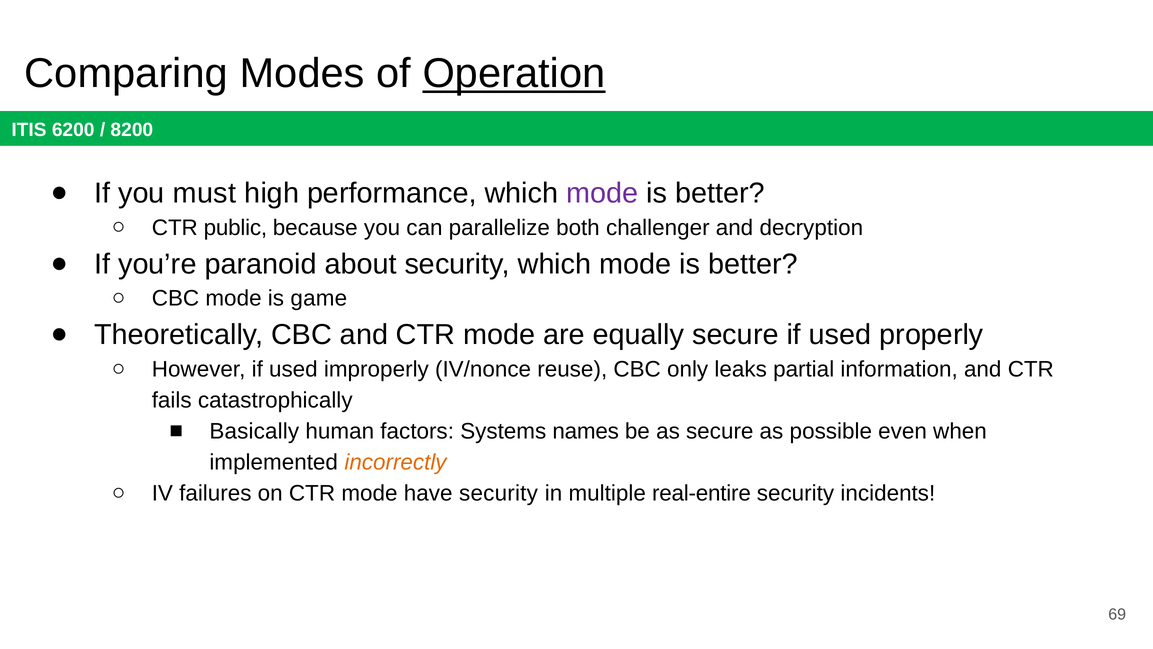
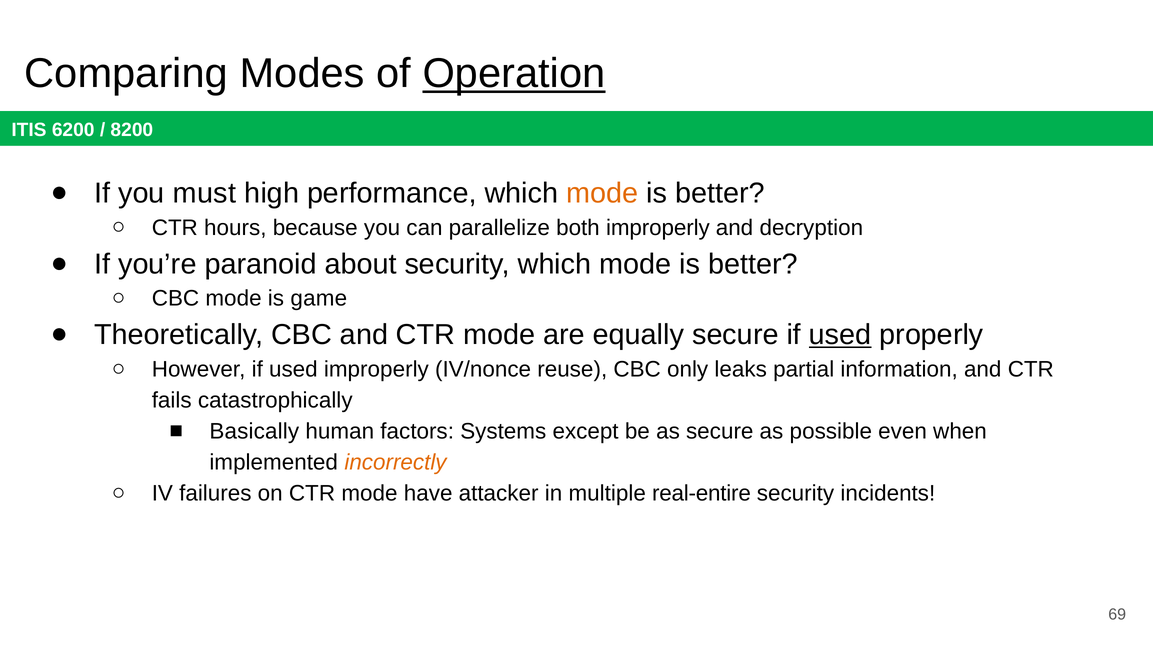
mode colour: purple -> orange (602, 193)
public: public -> hours (235, 228)
both challenger: challenger -> improperly (658, 228)
used underline: none -> present (840, 335)
names: names -> except (586, 431)
have security: security -> attacker (499, 493)
